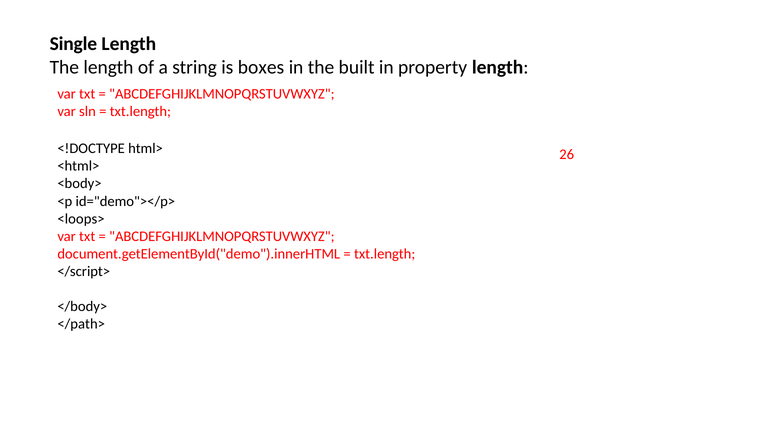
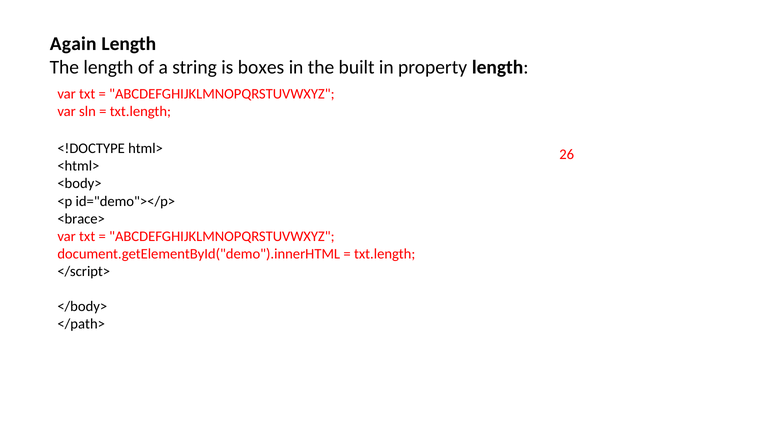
Single: Single -> Again (73, 44)
<loops>: <loops> -> <brace> (81, 219)
